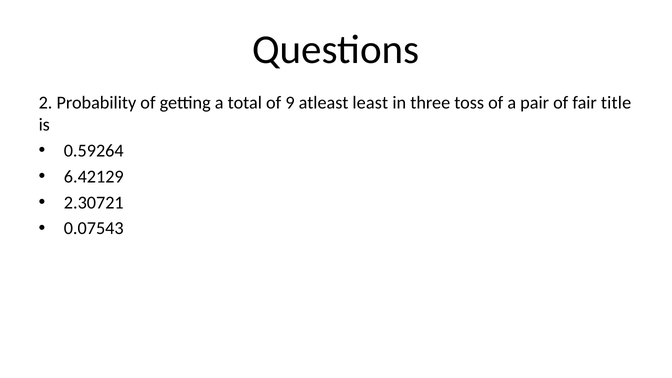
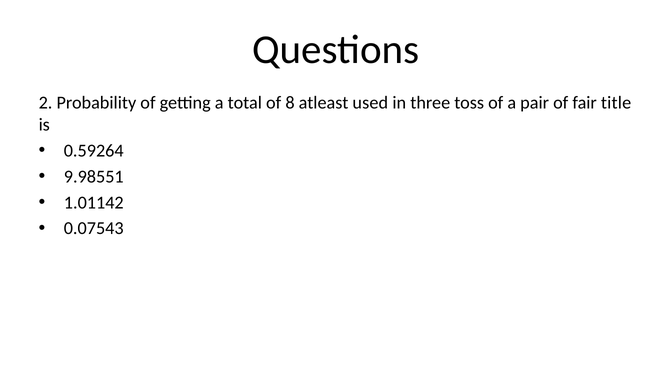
9: 9 -> 8 (290, 103)
least: least -> used (370, 103)
6.42129: 6.42129 -> 9.98551 (94, 177)
2.30721: 2.30721 -> 1.01142 (94, 203)
